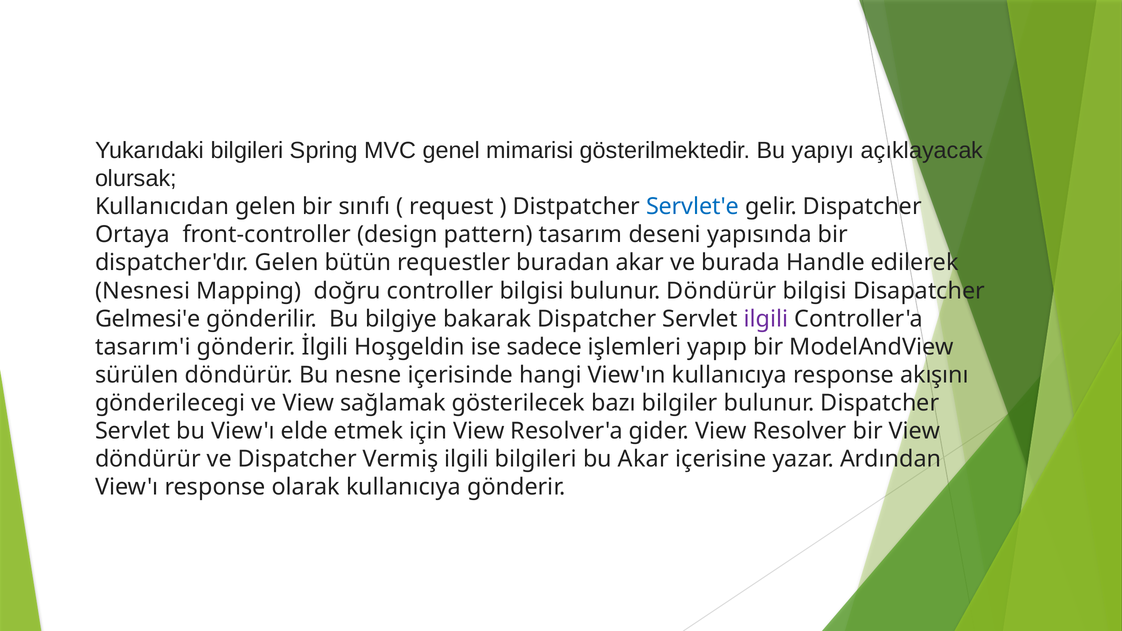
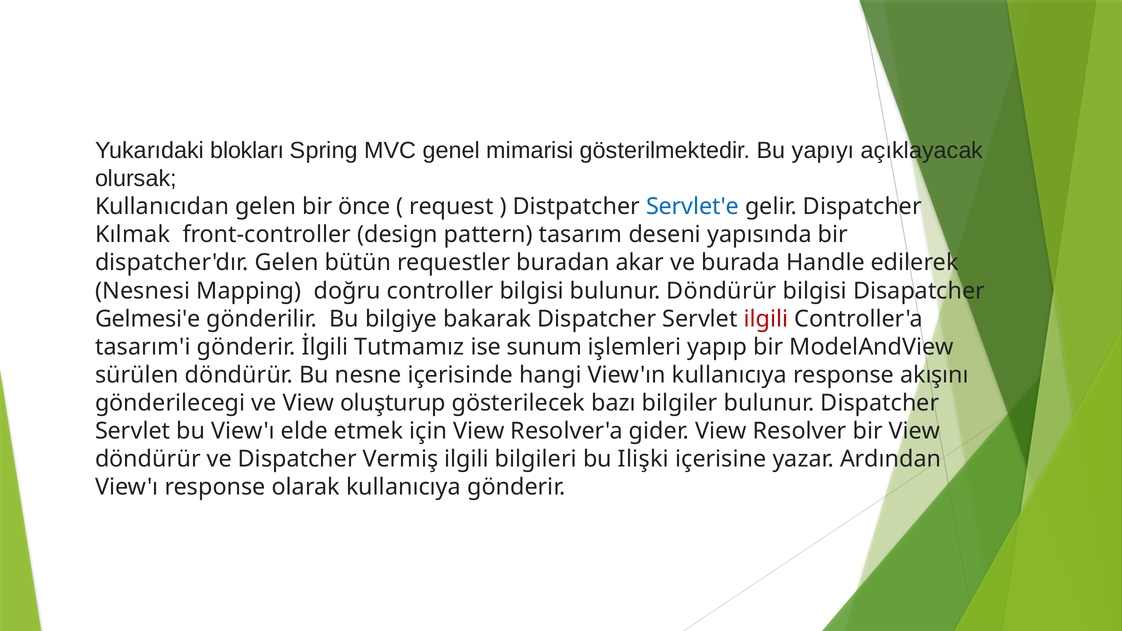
Yukarıdaki bilgileri: bilgileri -> blokları (247, 151)
sınıfı: sınıfı -> önce (364, 207)
Ortaya: Ortaya -> Kılmak (133, 235)
ilgili colour: purple -> red (766, 319)
Hoşgeldin: Hoşgeldin -> Tutmamız (409, 347)
sadece: sadece -> sunum (545, 347)
sağlamak: sağlamak -> oluşturup (393, 403)
bu Akar: Akar -> Ilişki (643, 459)
